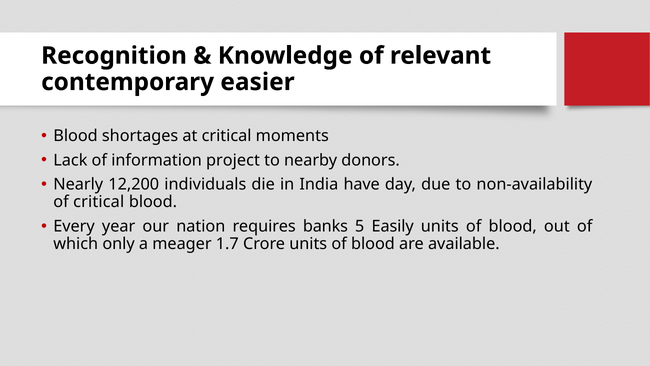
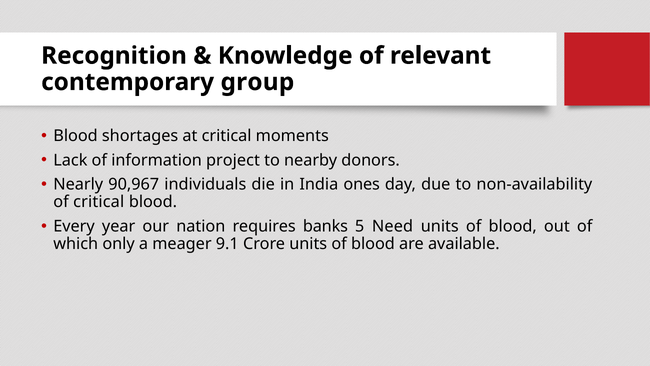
easier: easier -> group (257, 82)
12,200: 12,200 -> 90,967 (134, 184)
have: have -> ones (362, 184)
Easily: Easily -> Need (392, 226)
1.7: 1.7 -> 9.1 (227, 244)
